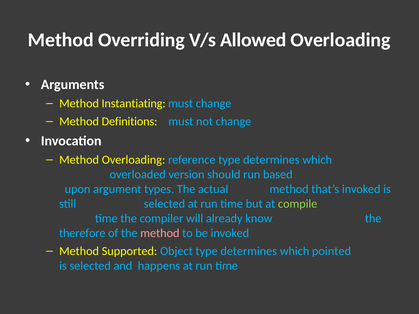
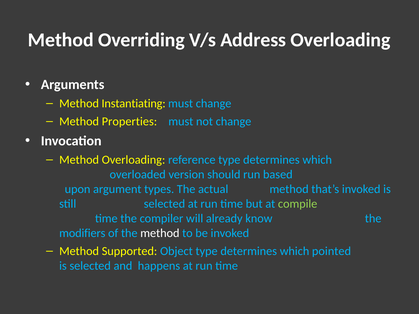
Allowed: Allowed -> Address (253, 40)
Definitions: Definitions -> Properties (129, 122)
therefore: therefore -> modifiers (82, 233)
method colour: pink -> white (160, 233)
